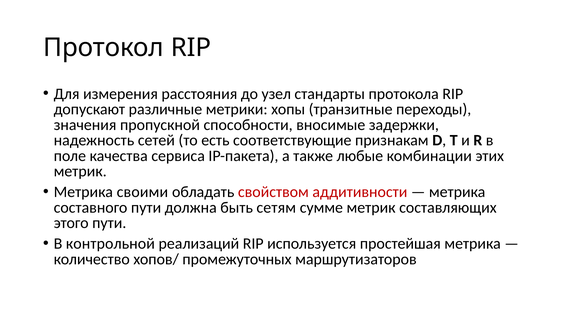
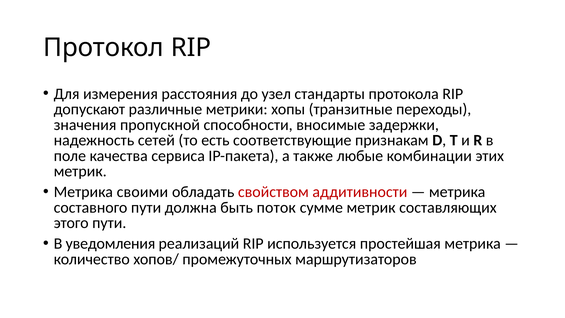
сетям: сетям -> поток (276, 207)
контрольной: контрольной -> уведомления (110, 244)
